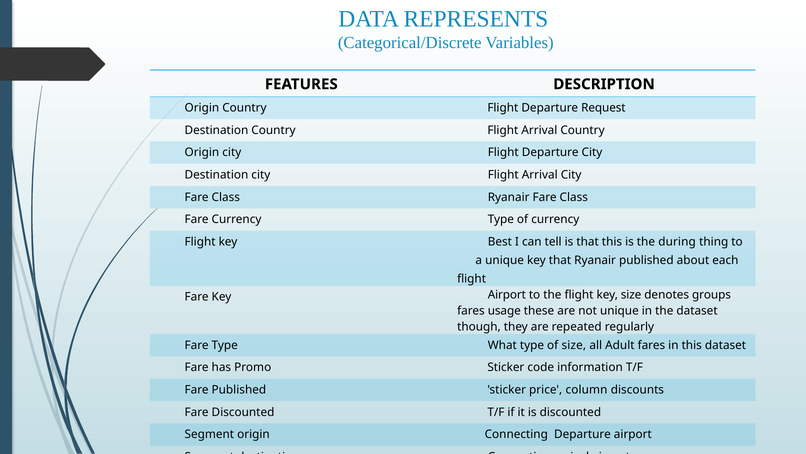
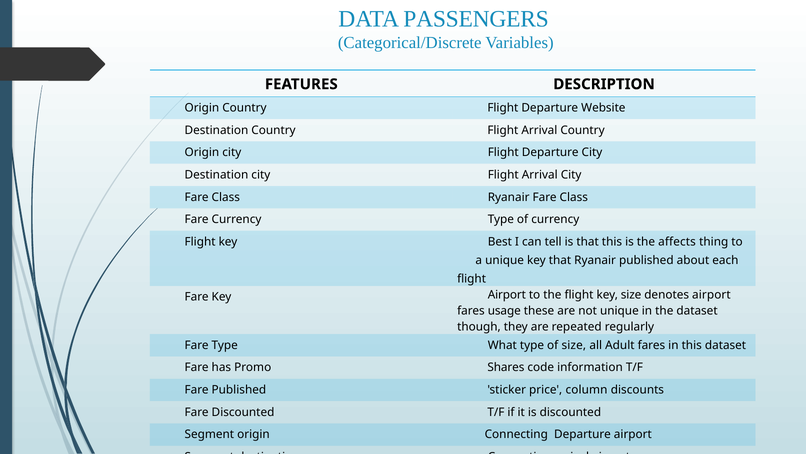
REPRESENTS: REPRESENTS -> PASSENGERS (476, 19)
Request: Request -> Website (603, 108)
during: during -> affects (677, 241)
denotes groups: groups -> airport (711, 294)
Promo Sticker: Sticker -> Shares (506, 367)
